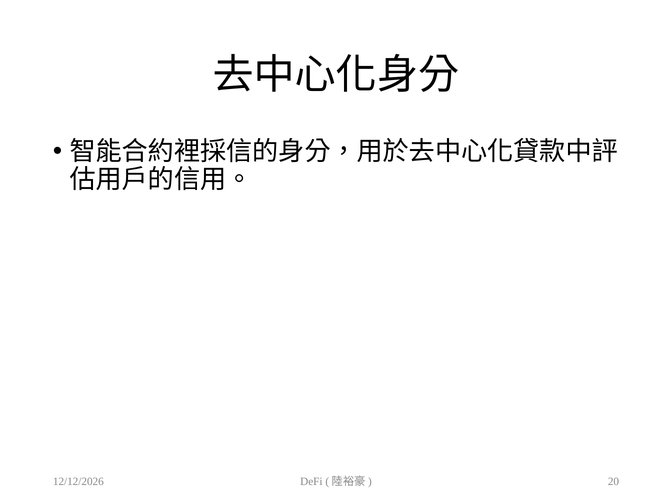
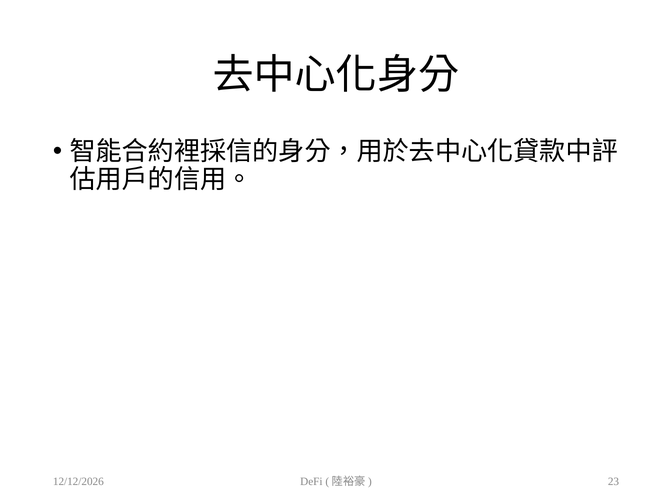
20: 20 -> 23 (613, 481)
